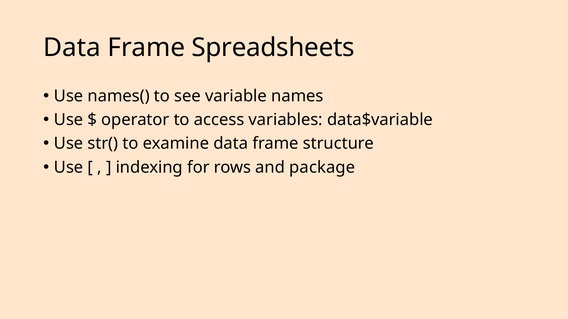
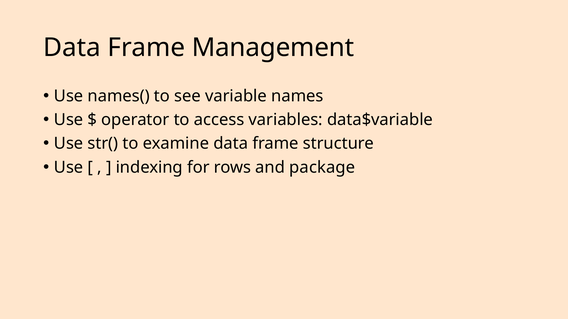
Spreadsheets: Spreadsheets -> Management (273, 48)
